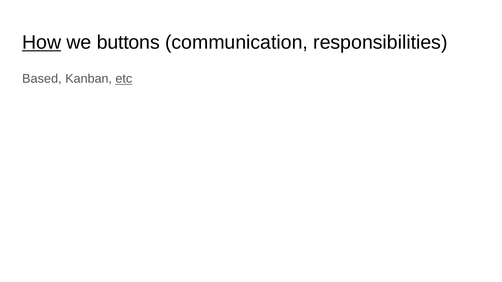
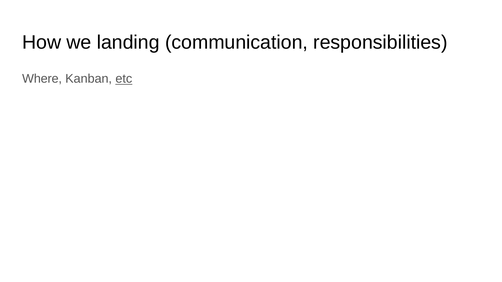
How underline: present -> none (42, 43)
buttons: buttons -> landing (128, 43)
Based: Based -> Where (42, 79)
